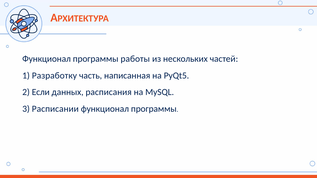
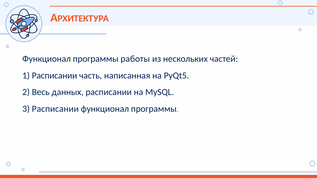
1 Разработку: Разработку -> Расписании (55, 76)
Если: Если -> Весь (41, 92)
данных расписания: расписания -> расписании (109, 92)
